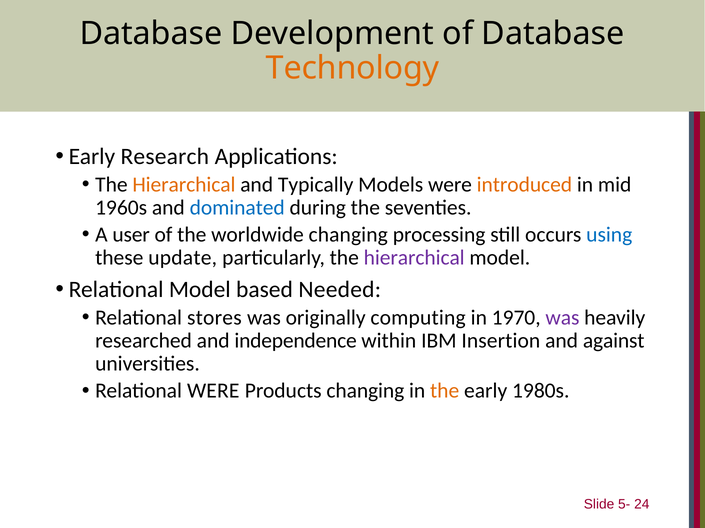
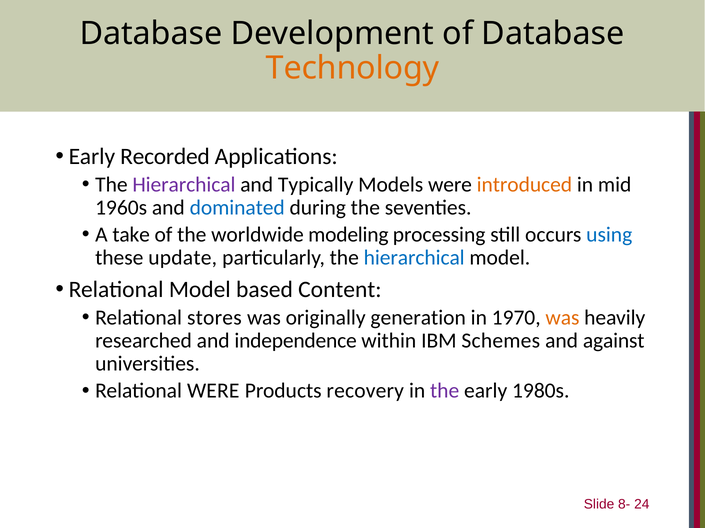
Research: Research -> Recorded (165, 157)
Hierarchical colour: orange -> purple (184, 185)
user: user -> take (131, 235)
worldwide changing: changing -> modeling (348, 235)
hierarchical colour: purple -> blue (414, 258)
Needed: Needed -> Content (340, 290)
computing: computing -> generation (418, 318)
was colour: purple -> orange (562, 318)
Insertion: Insertion -> Schemes (501, 341)
Products changing: changing -> recovery (365, 391)
the colour: orange -> purple (445, 391)
5-: 5- -> 8- (624, 505)
